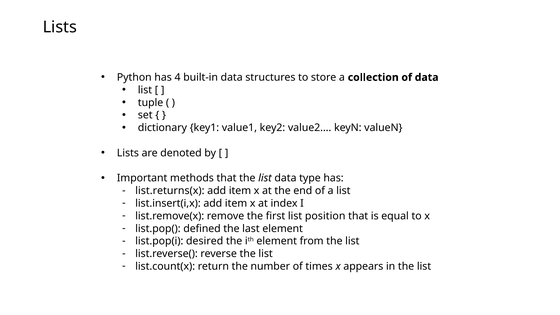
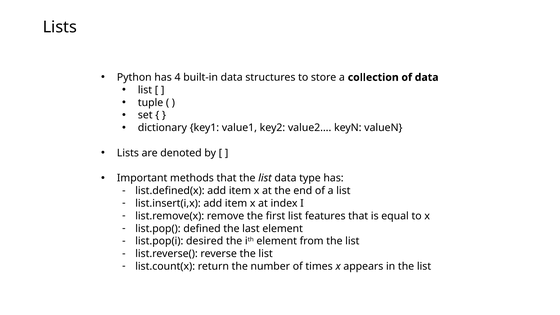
list.returns(x: list.returns(x -> list.defined(x (170, 191)
position: position -> features (325, 216)
